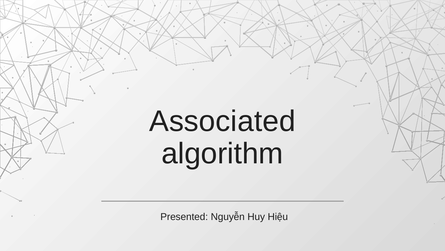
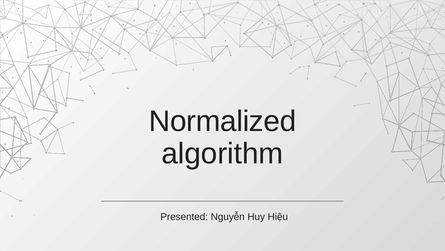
Associated: Associated -> Normalized (223, 121)
